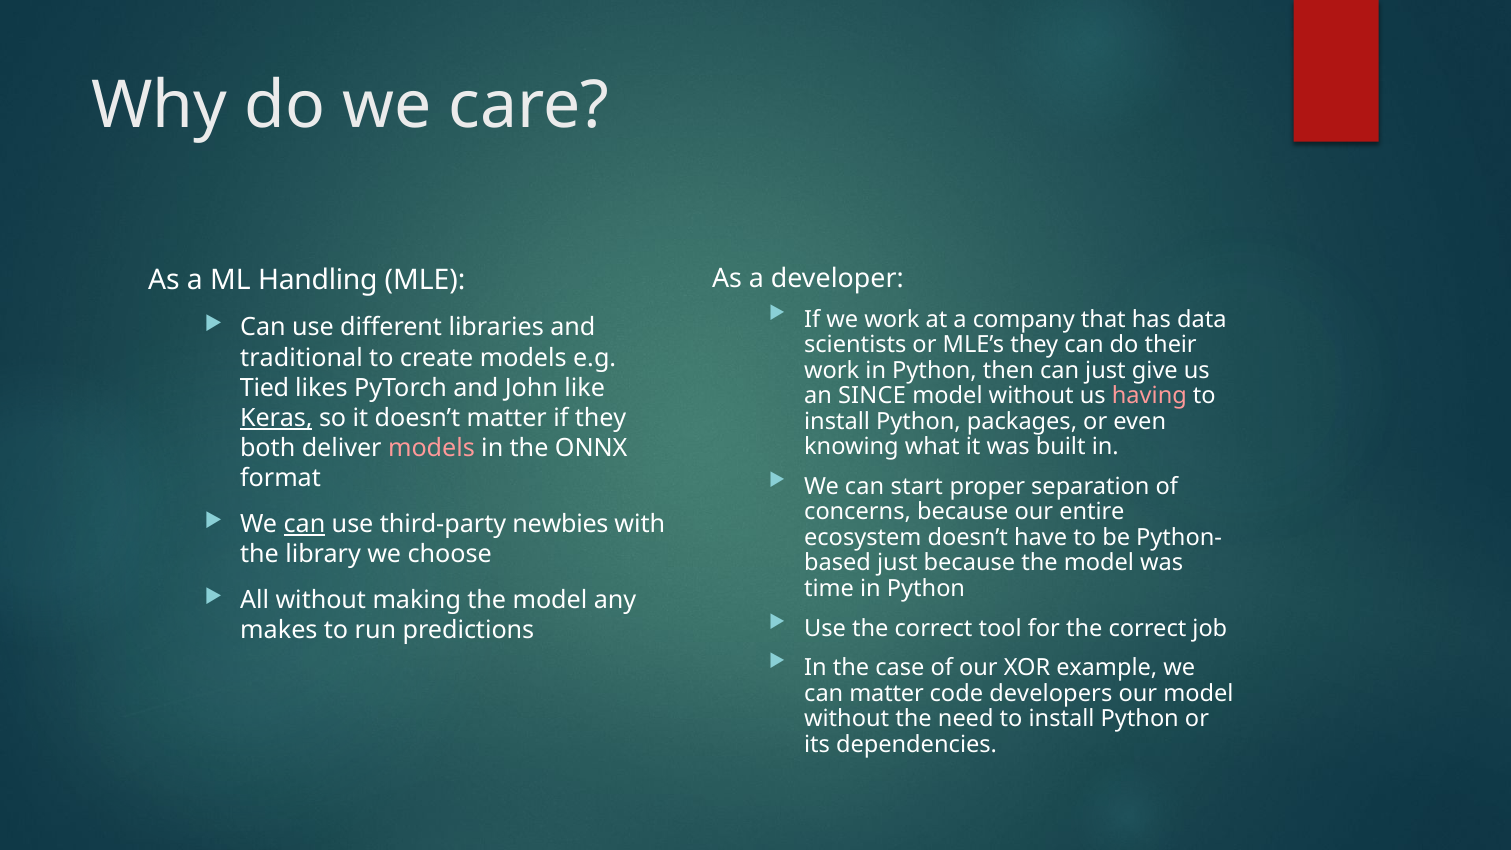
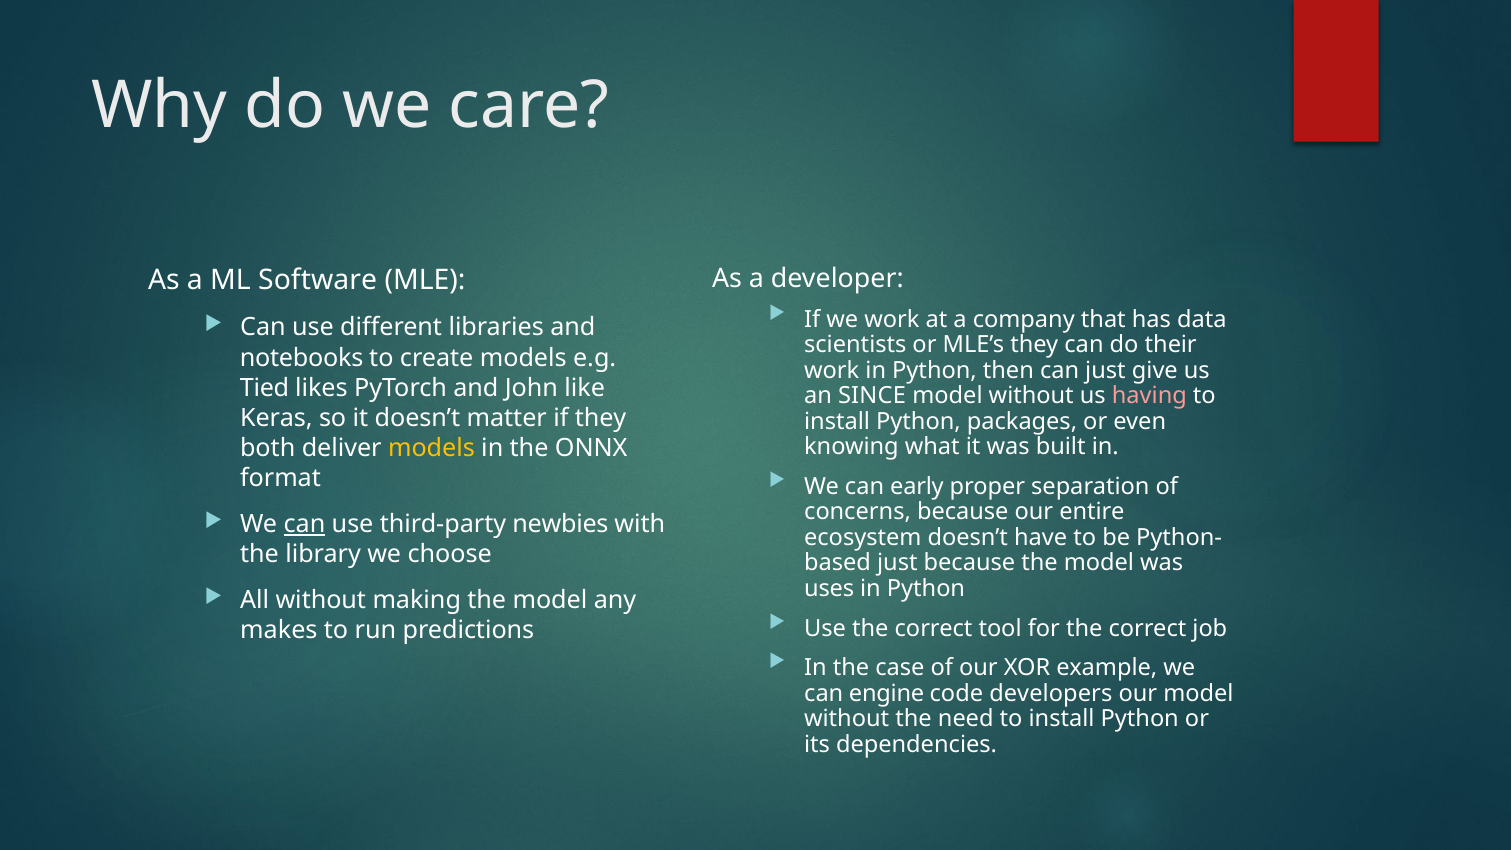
Handling: Handling -> Software (318, 280)
traditional: traditional -> notebooks (302, 358)
Keras underline: present -> none (276, 418)
models colour: pink -> yellow (431, 448)
start: start -> early (917, 487)
time: time -> uses (829, 589)
can matter: matter -> engine (887, 694)
